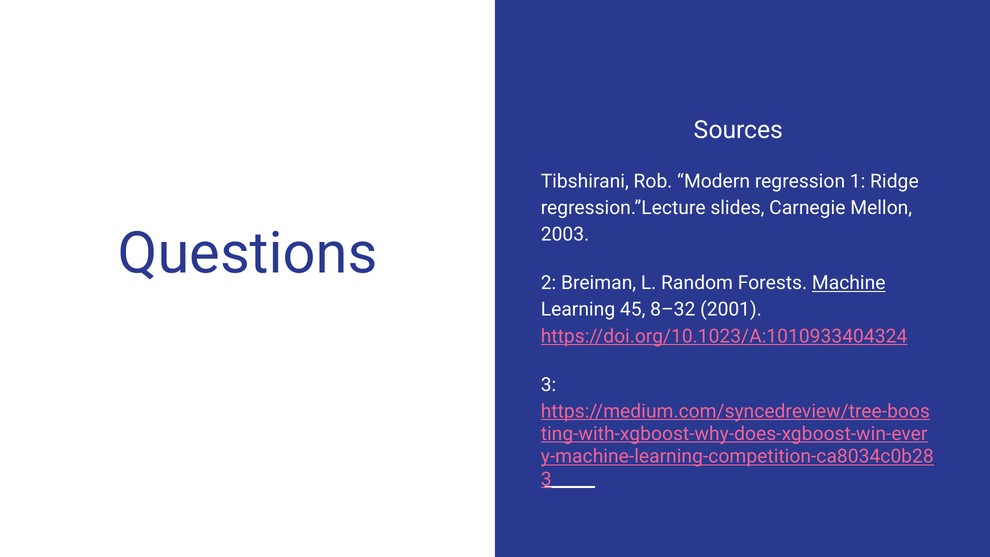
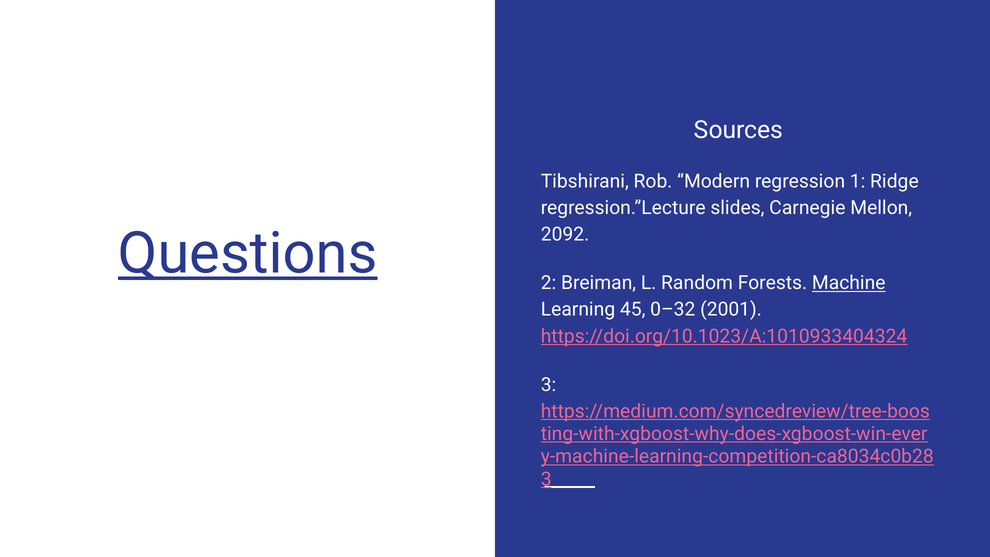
2003: 2003 -> 2092 (565, 234)
Questions underline: none -> present (248, 254)
8–32: 8–32 -> 0–32 (673, 310)
